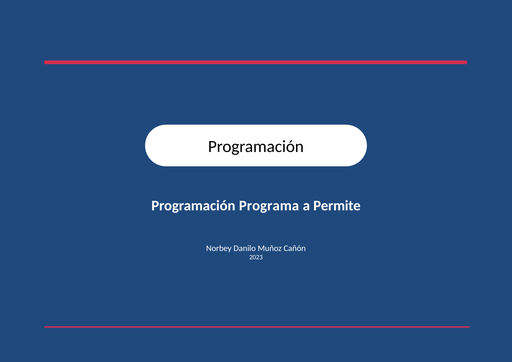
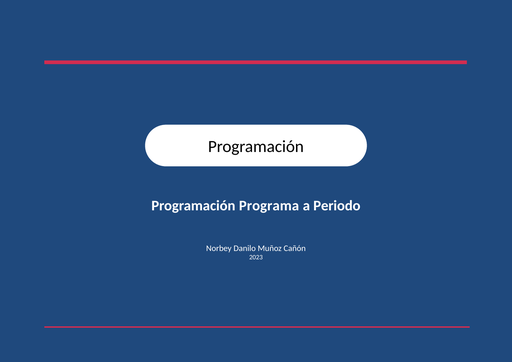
Permite: Permite -> Periodo (337, 205)
